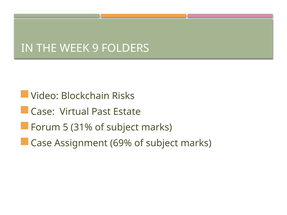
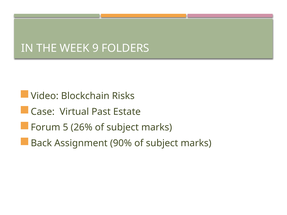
31%: 31% -> 26% (82, 128)
Case: Case -> Back (41, 143)
69%: 69% -> 90% (121, 143)
